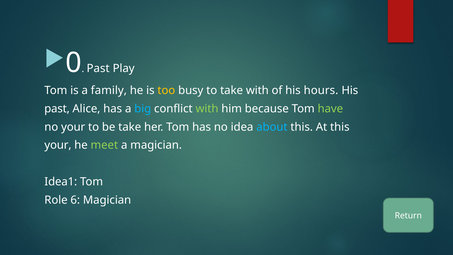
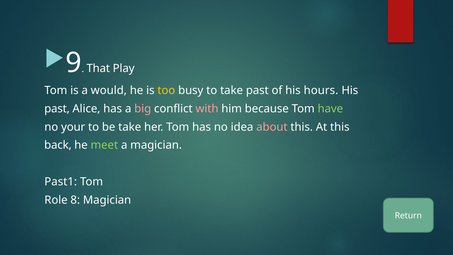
0: 0 -> 9 (73, 63)
Past: Past -> That (98, 69)
family: family -> would (109, 90)
take with: with -> past (257, 90)
big colour: light blue -> pink (143, 109)
with colour: light green -> pink (207, 109)
about colour: light blue -> pink (272, 127)
your: your -> back (58, 145)
Idea1: Idea1 -> Past1 (61, 182)
6: 6 -> 8 (75, 200)
